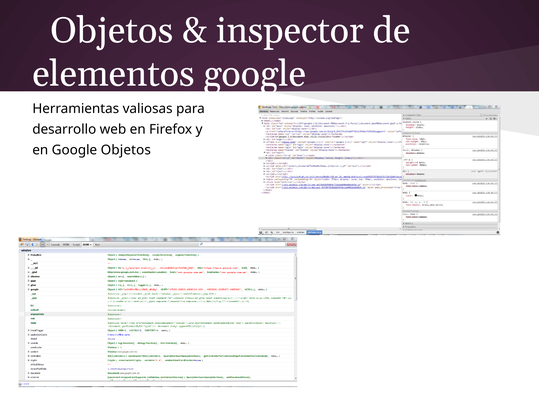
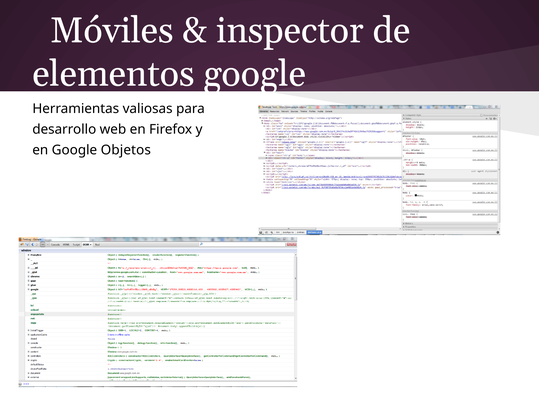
Objetos: Objetos -> Móviles (112, 31)
